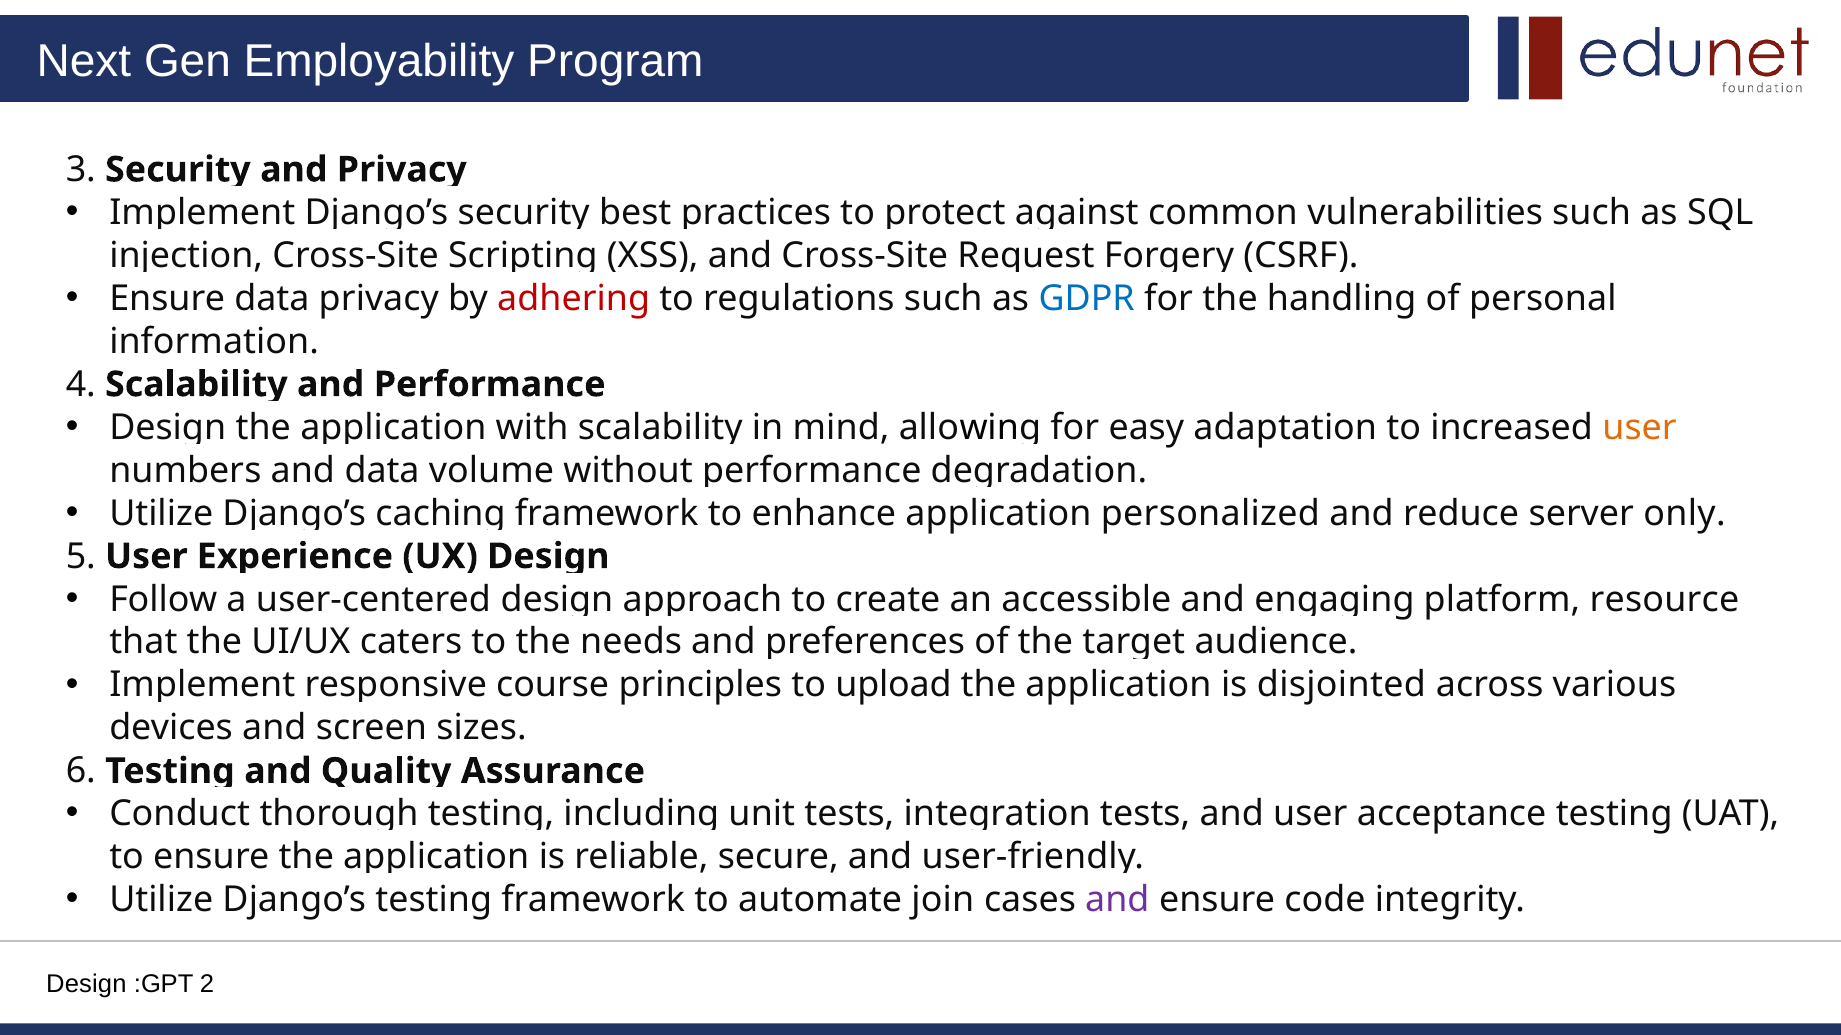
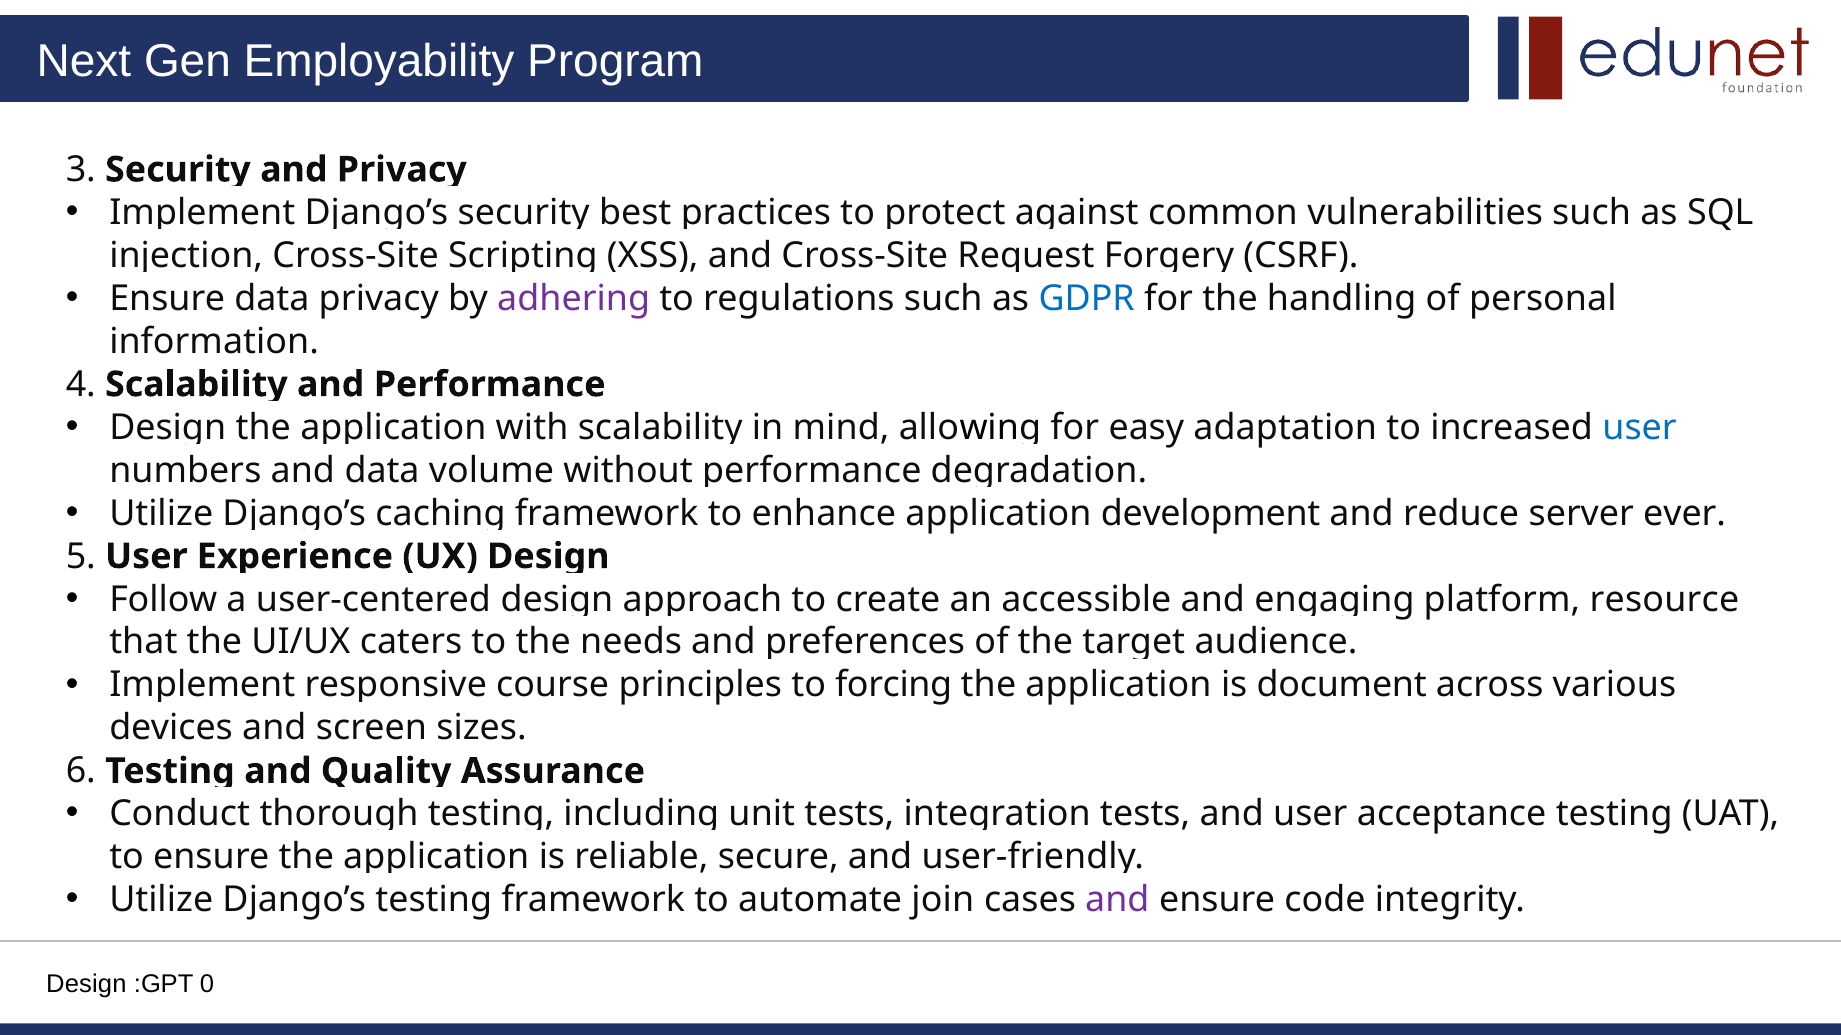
adhering colour: red -> purple (574, 299)
user colour: orange -> blue (1640, 428)
personalized: personalized -> development (1211, 514)
only: only -> ever (1685, 514)
upload: upload -> forcing (894, 686)
disjointed: disjointed -> document (1342, 686)
2: 2 -> 0 (207, 984)
